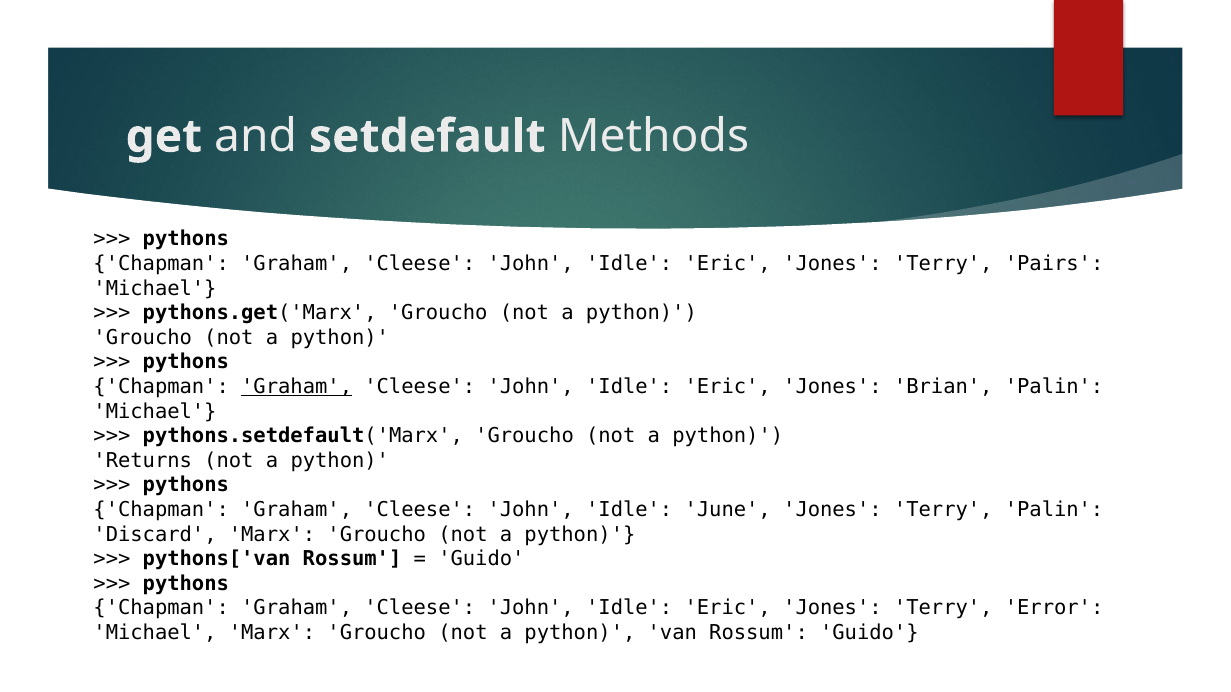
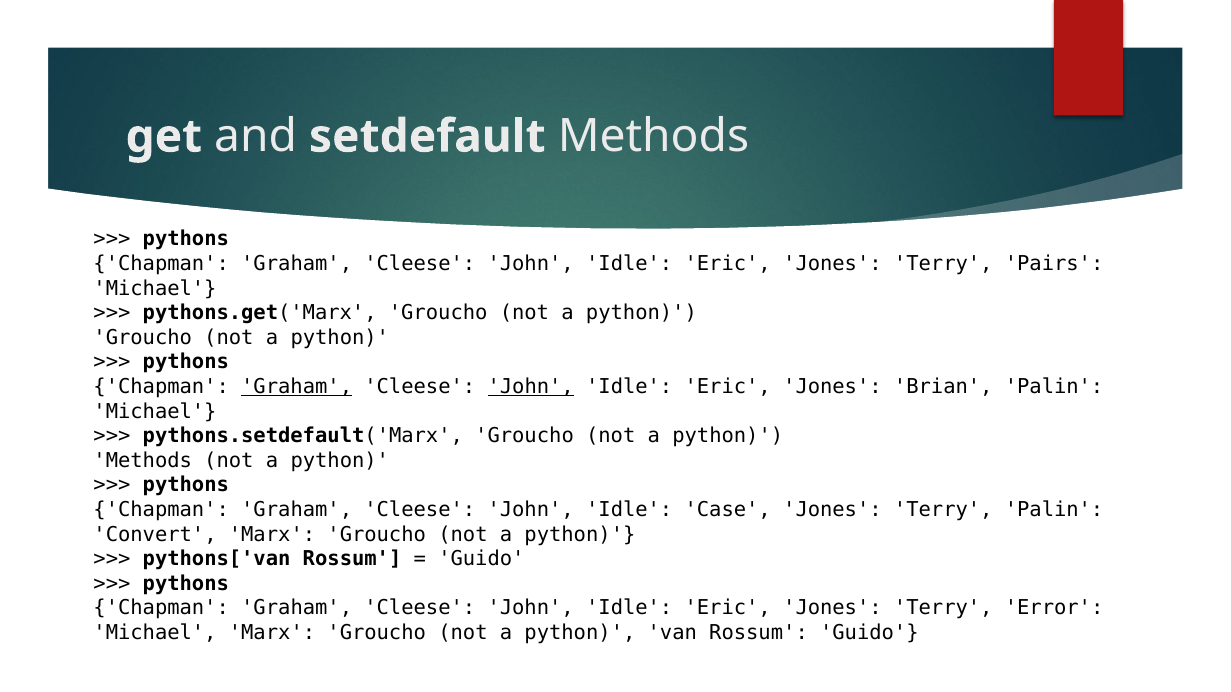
John underline: none -> present (531, 387)
Returns: Returns -> Methods (143, 461)
June: June -> Case (728, 510)
Discard: Discard -> Convert (155, 535)
